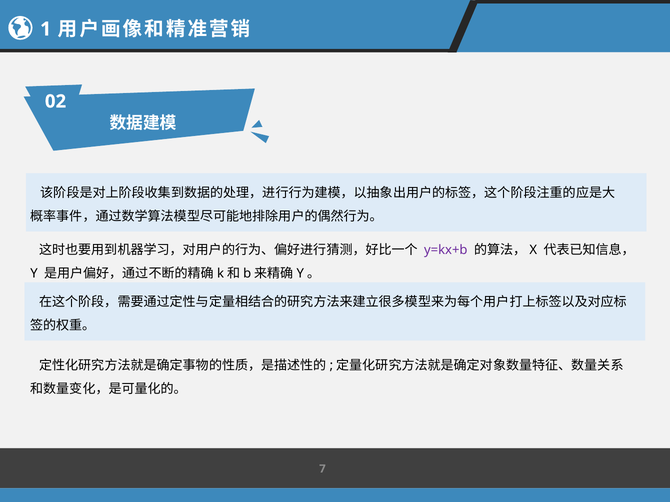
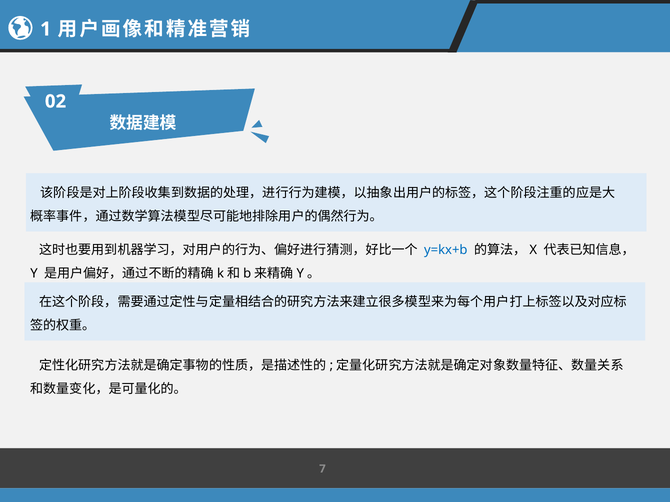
y=kx+b colour: purple -> blue (446, 250)
